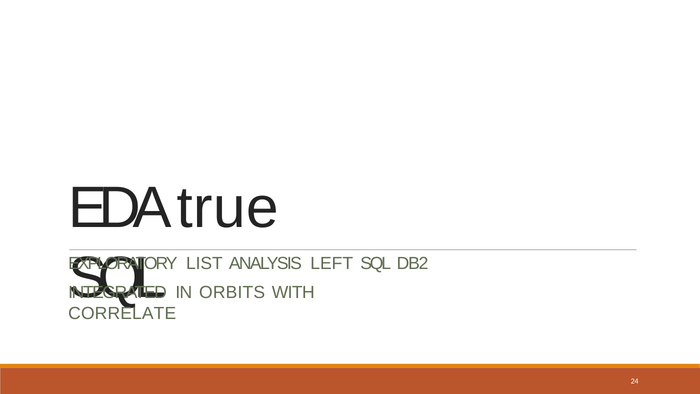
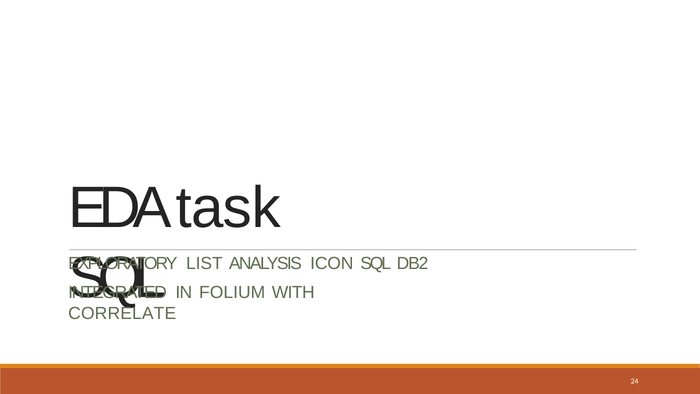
true: true -> task (228, 208)
LEFT: LEFT -> ICON (332, 263)
ORBITS: ORBITS -> FOLIUM (232, 292)
